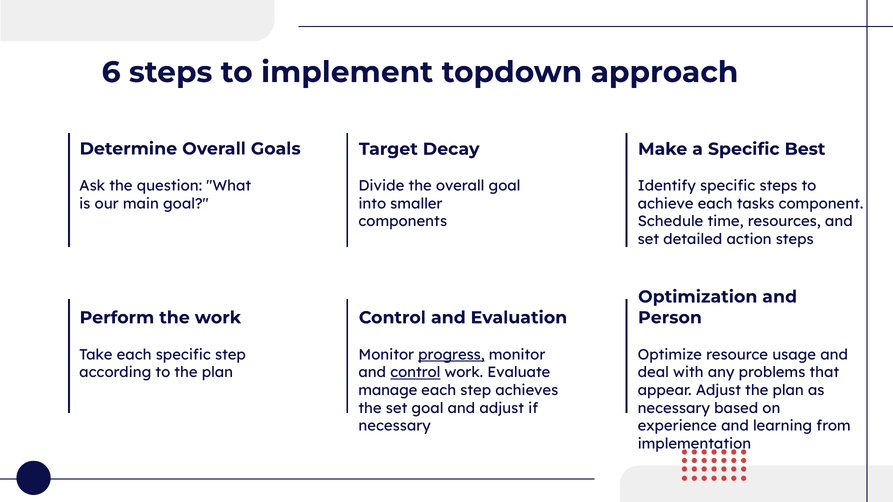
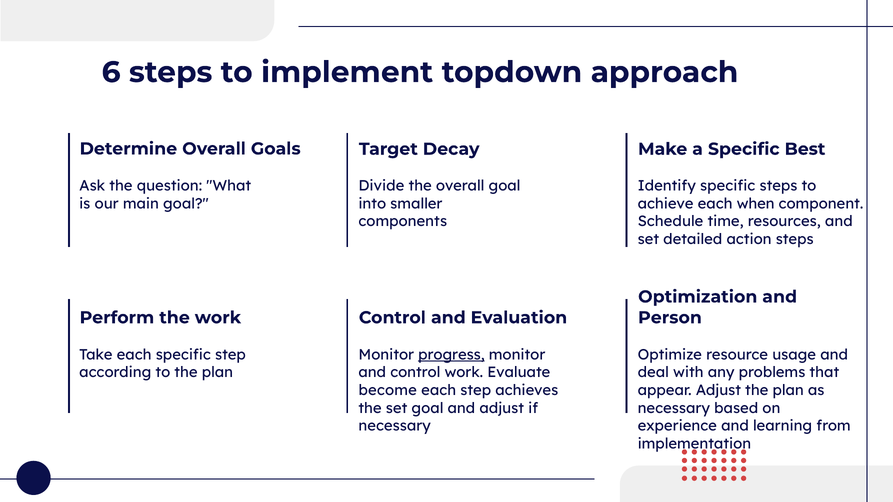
tasks: tasks -> when (756, 204)
control underline: present -> none (415, 373)
manage: manage -> become (388, 391)
